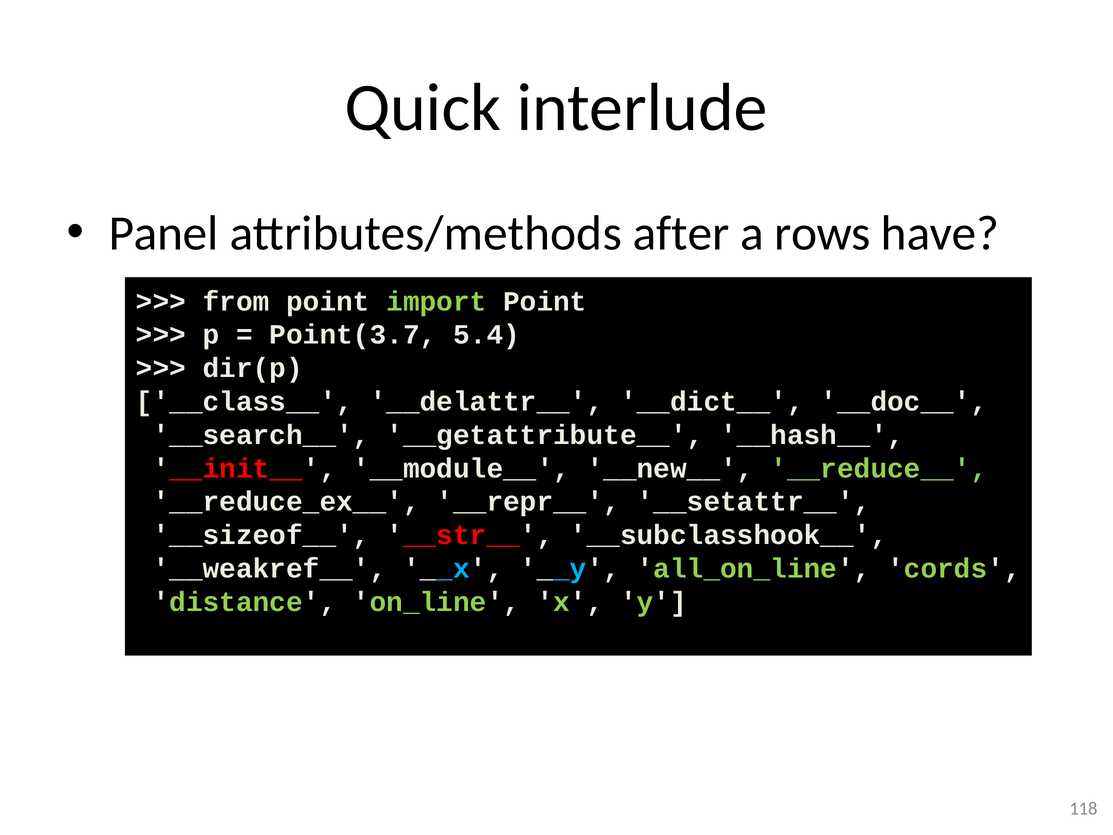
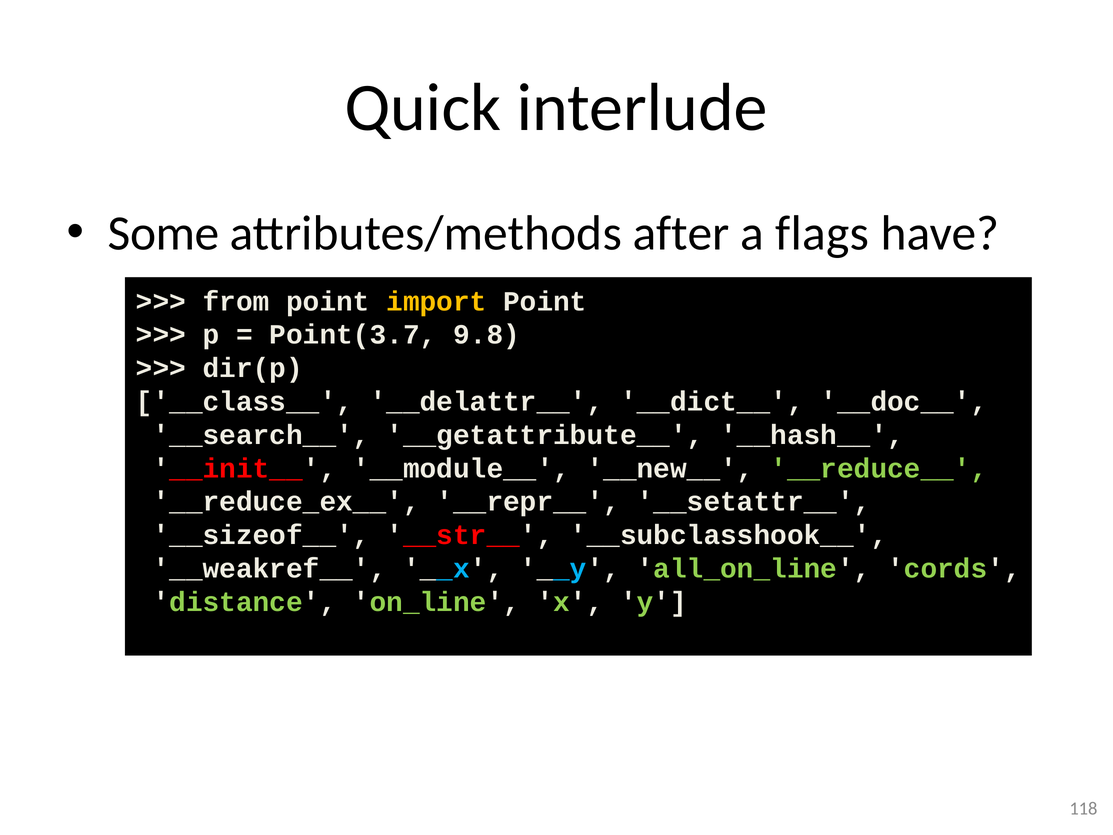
Panel: Panel -> Some (164, 233)
rows: rows -> flags (822, 233)
import colour: light green -> yellow (436, 301)
5.4: 5.4 -> 9.8 (487, 335)
